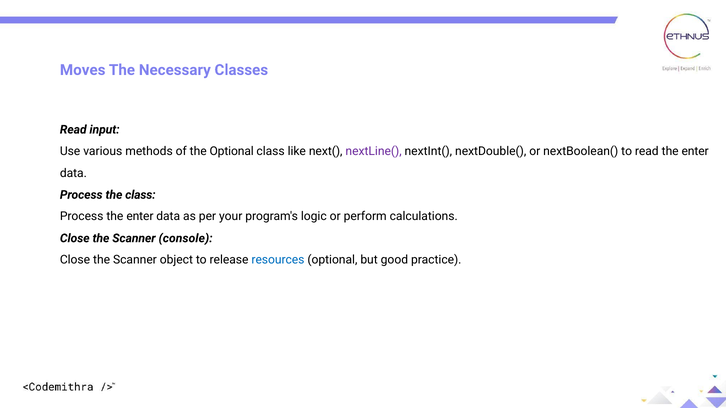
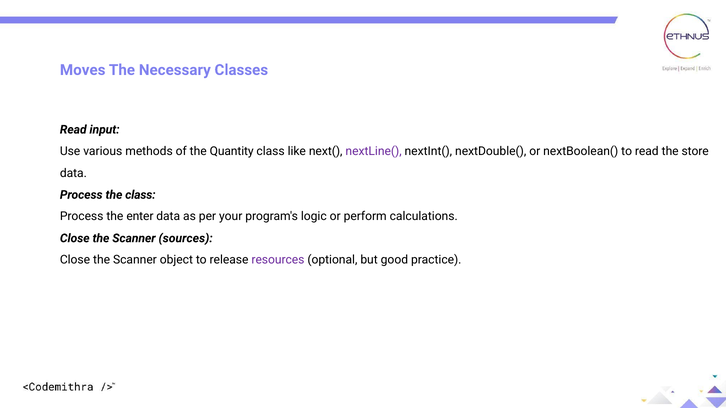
the Optional: Optional -> Quantity (232, 151)
read the enter: enter -> store (695, 151)
console: console -> sources (186, 238)
resources colour: blue -> purple (278, 260)
